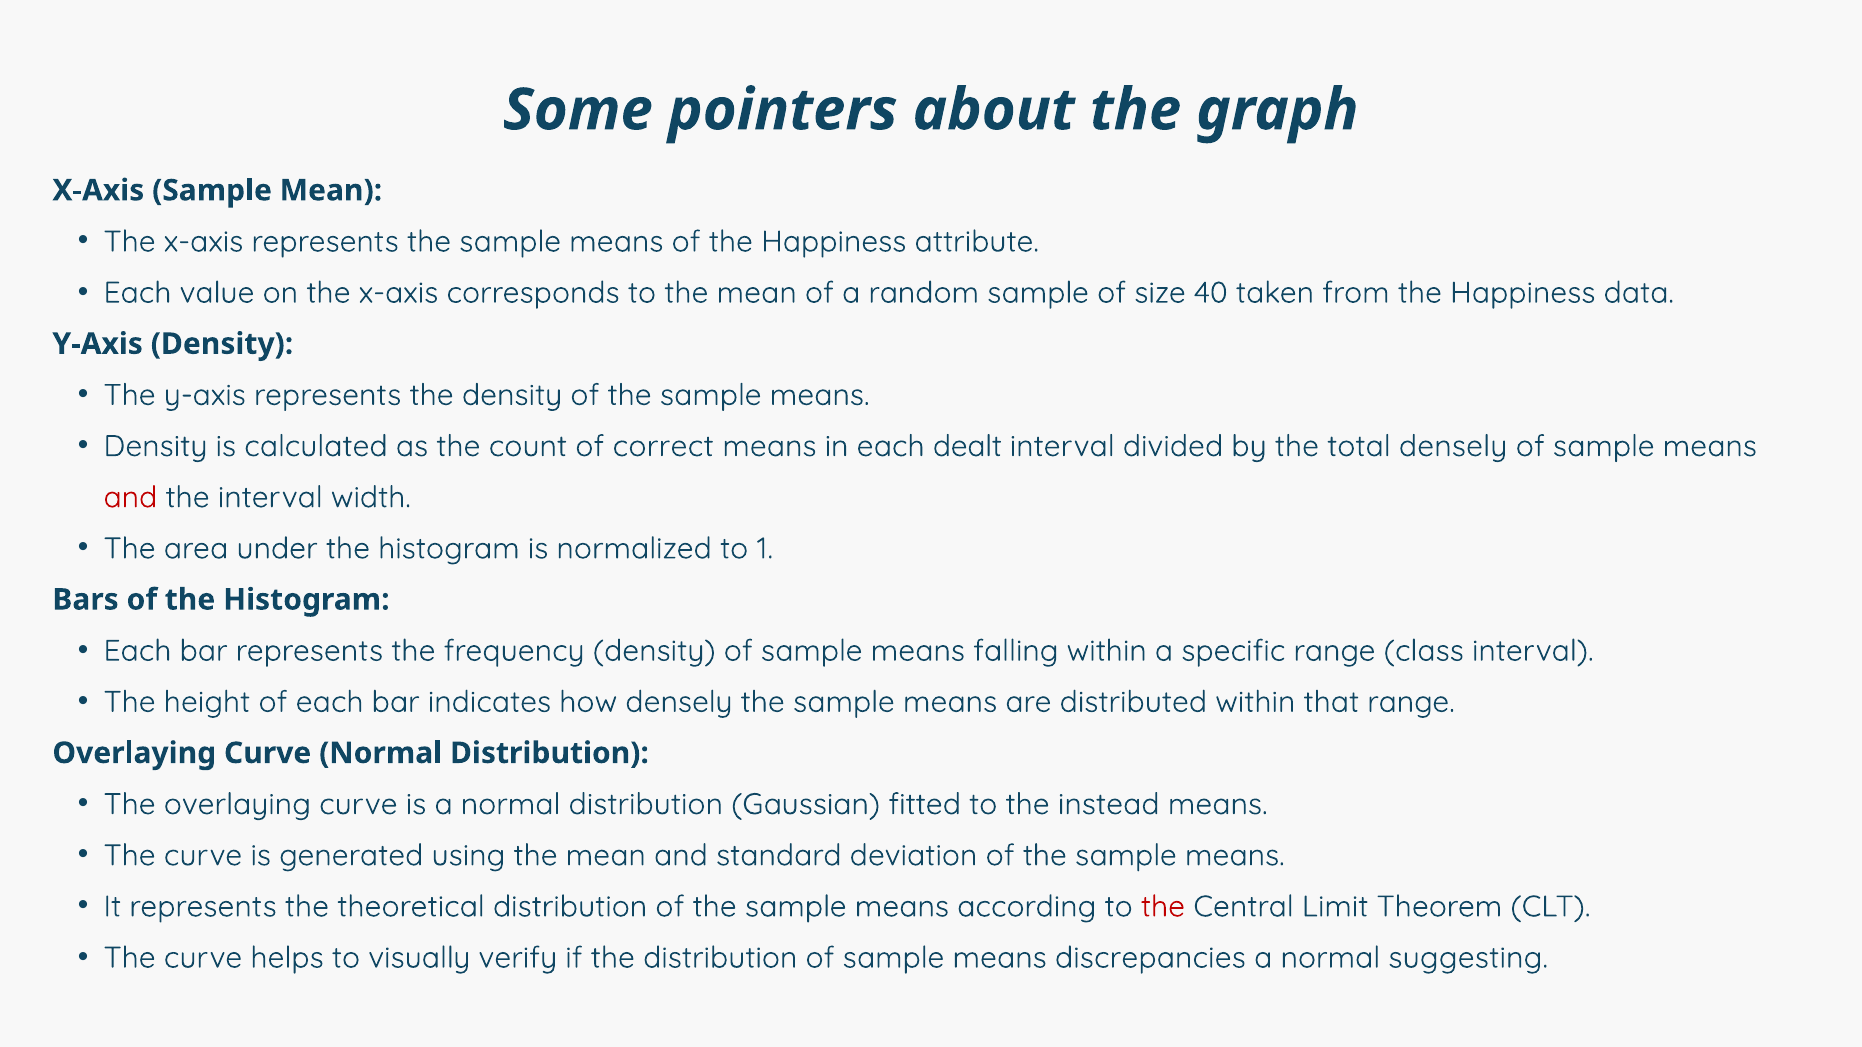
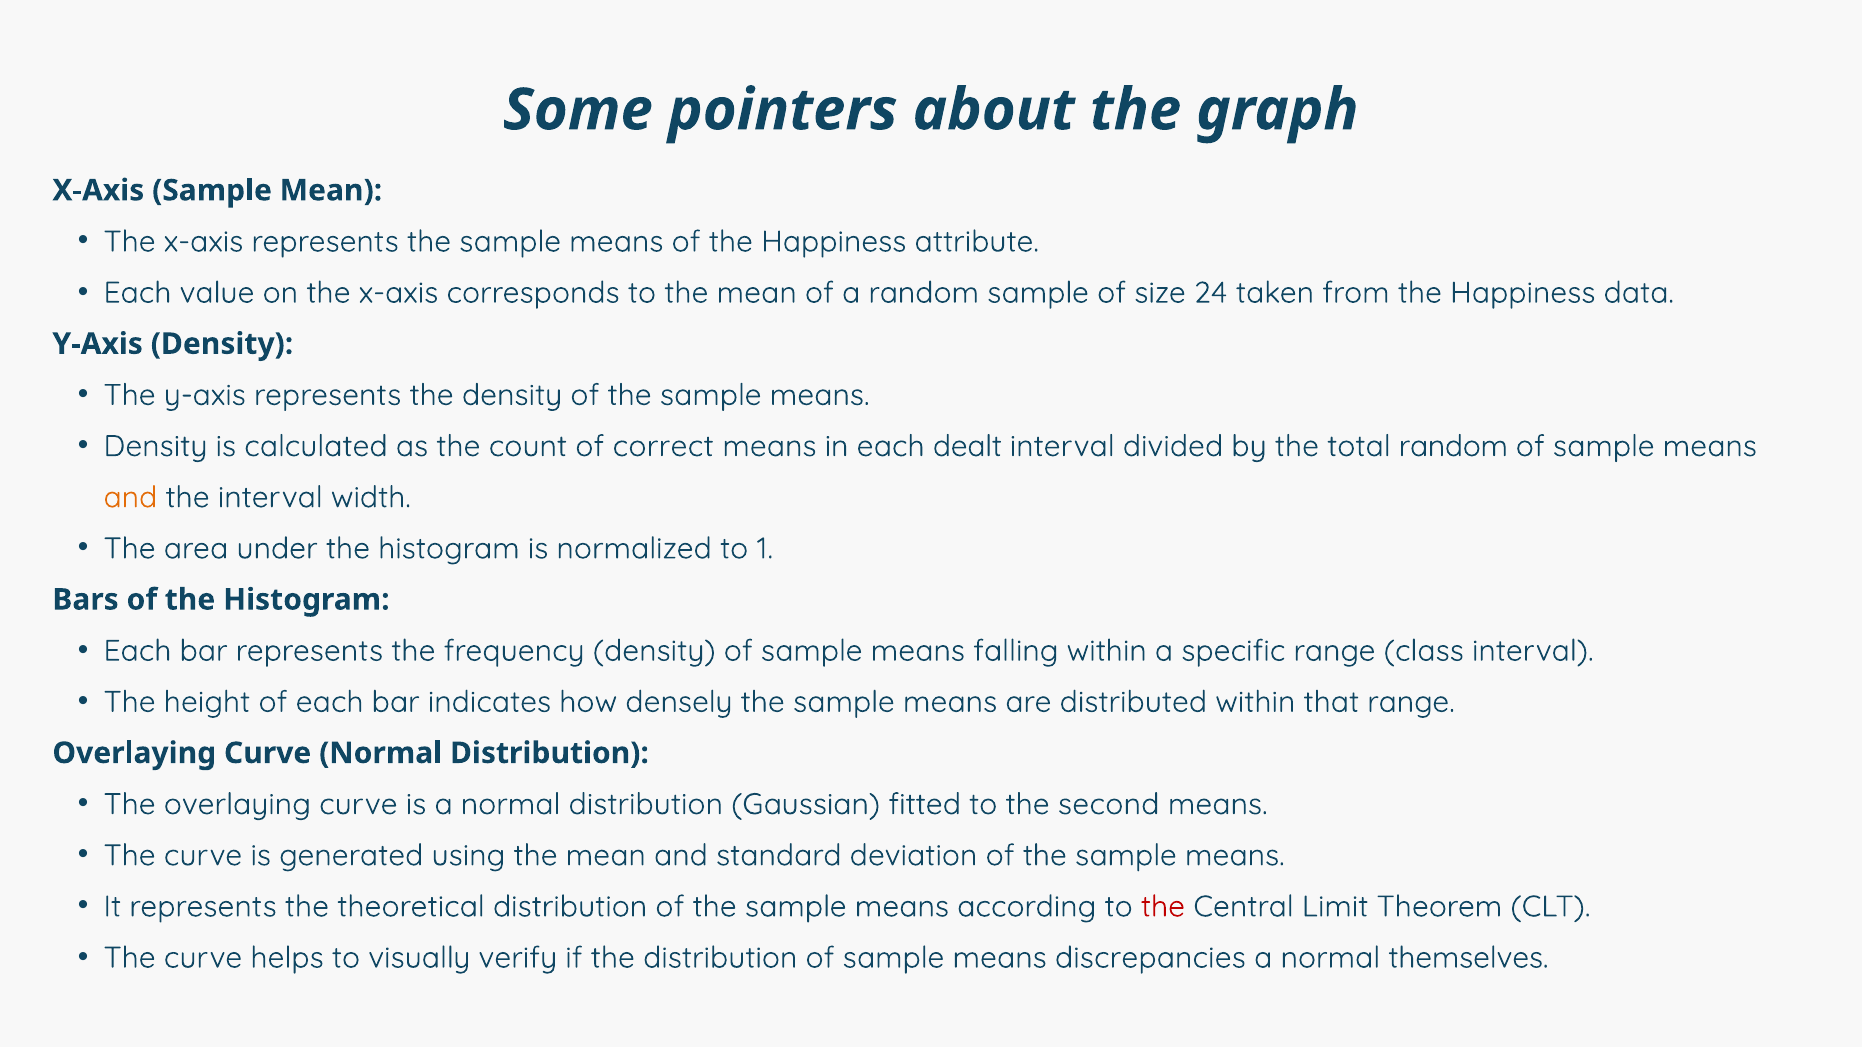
40: 40 -> 24 (1211, 293)
total densely: densely -> random (1453, 446)
and colour: red -> orange (130, 498)
instead: instead -> second (1109, 805)
suggesting: suggesting -> themselves (1468, 958)
